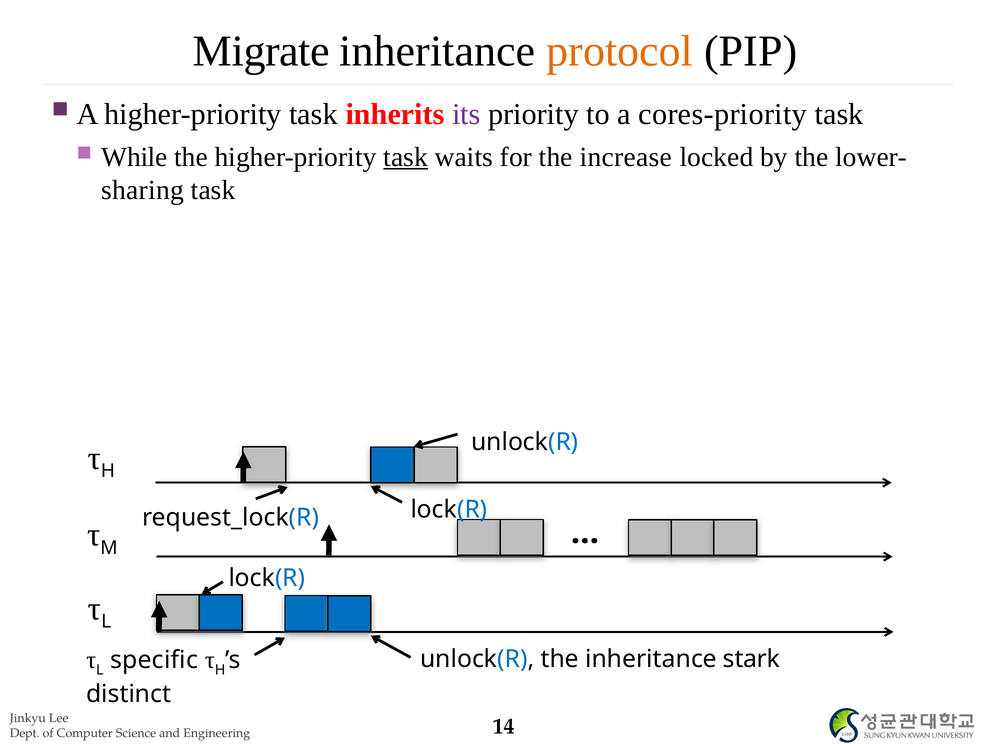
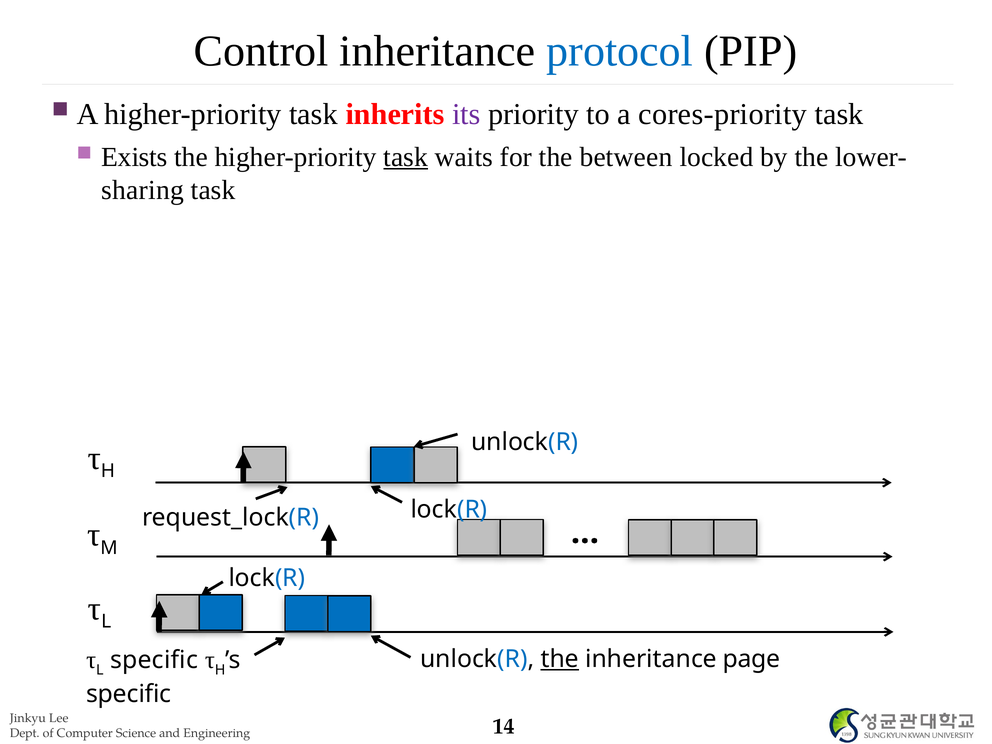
Migrate: Migrate -> Control (261, 51)
protocol colour: orange -> blue (620, 51)
While: While -> Exists (134, 157)
increase: increase -> between (626, 157)
the underline: none -> present (560, 659)
stark: stark -> page (752, 659)
distinct: distinct -> specific (129, 694)
